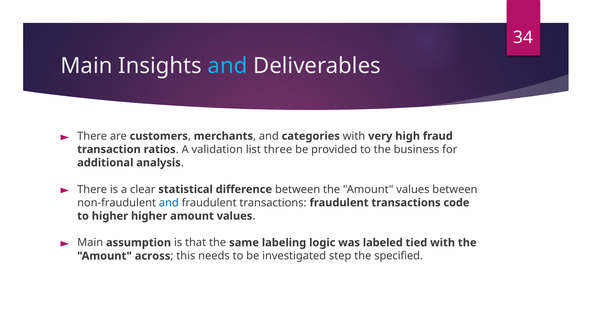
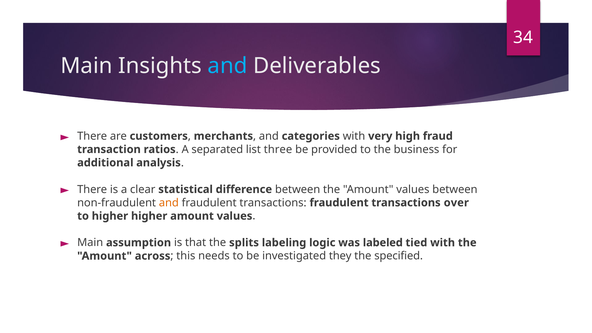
validation: validation -> separated (217, 149)
and colour: blue -> orange (169, 203)
code: code -> over (456, 203)
same: same -> splits (244, 243)
step: step -> they (340, 256)
